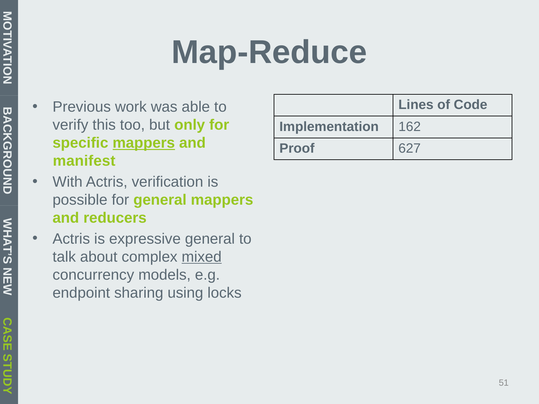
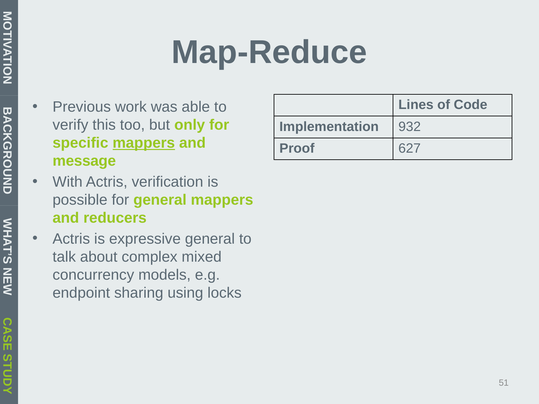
162: 162 -> 932 (410, 127)
manifest: manifest -> message (84, 161)
mixed underline: present -> none (202, 257)
